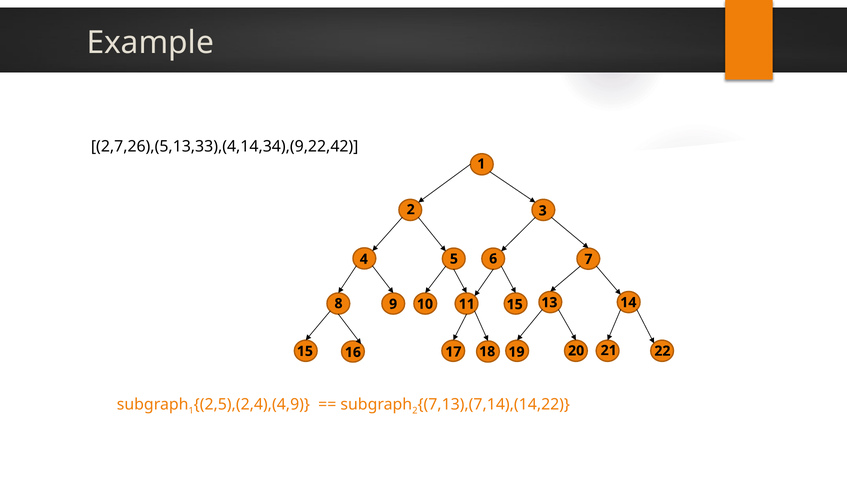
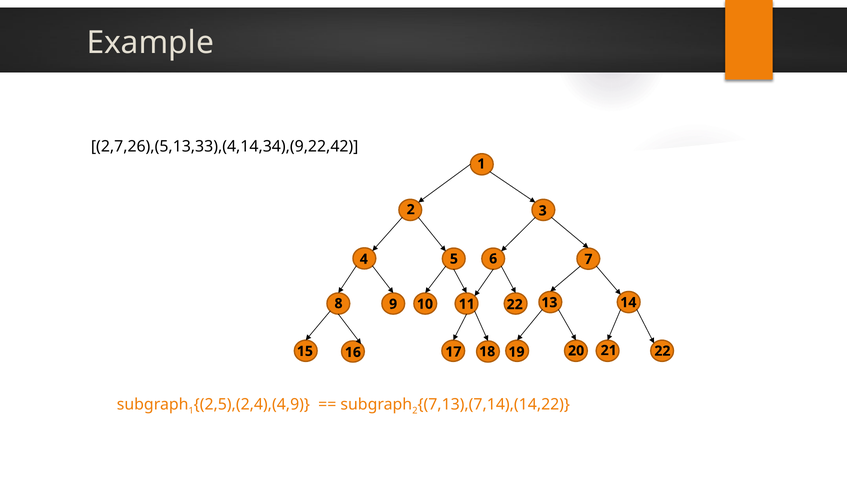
11 15: 15 -> 22 (515, 304)
